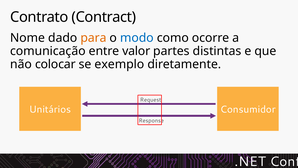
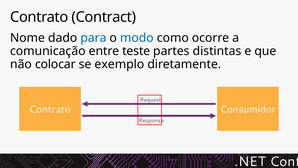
para colour: orange -> blue (93, 38)
valor: valor -> teste (136, 51)
Unitários: Unitários -> Contrato (50, 109)
